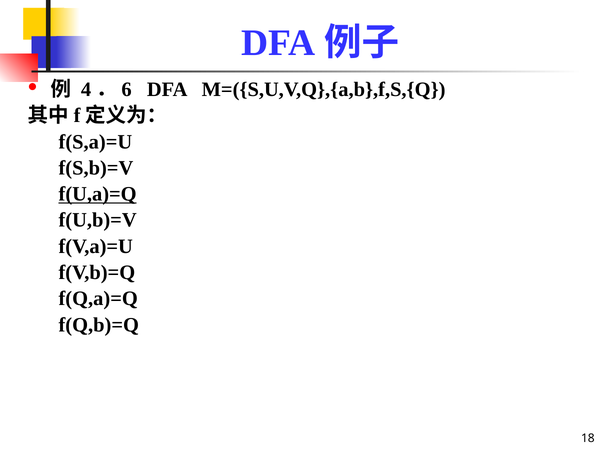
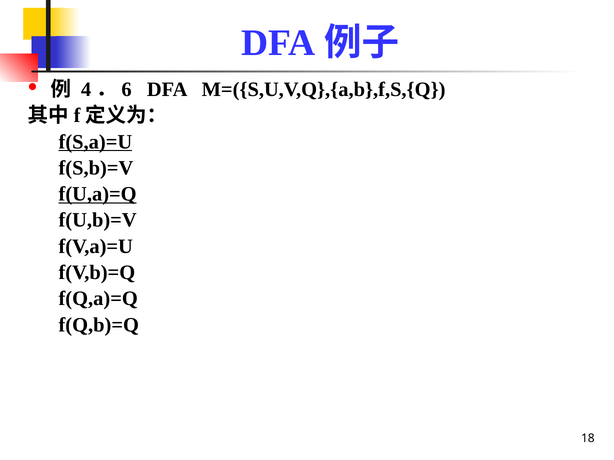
f(S,a)=U underline: none -> present (95, 142)
